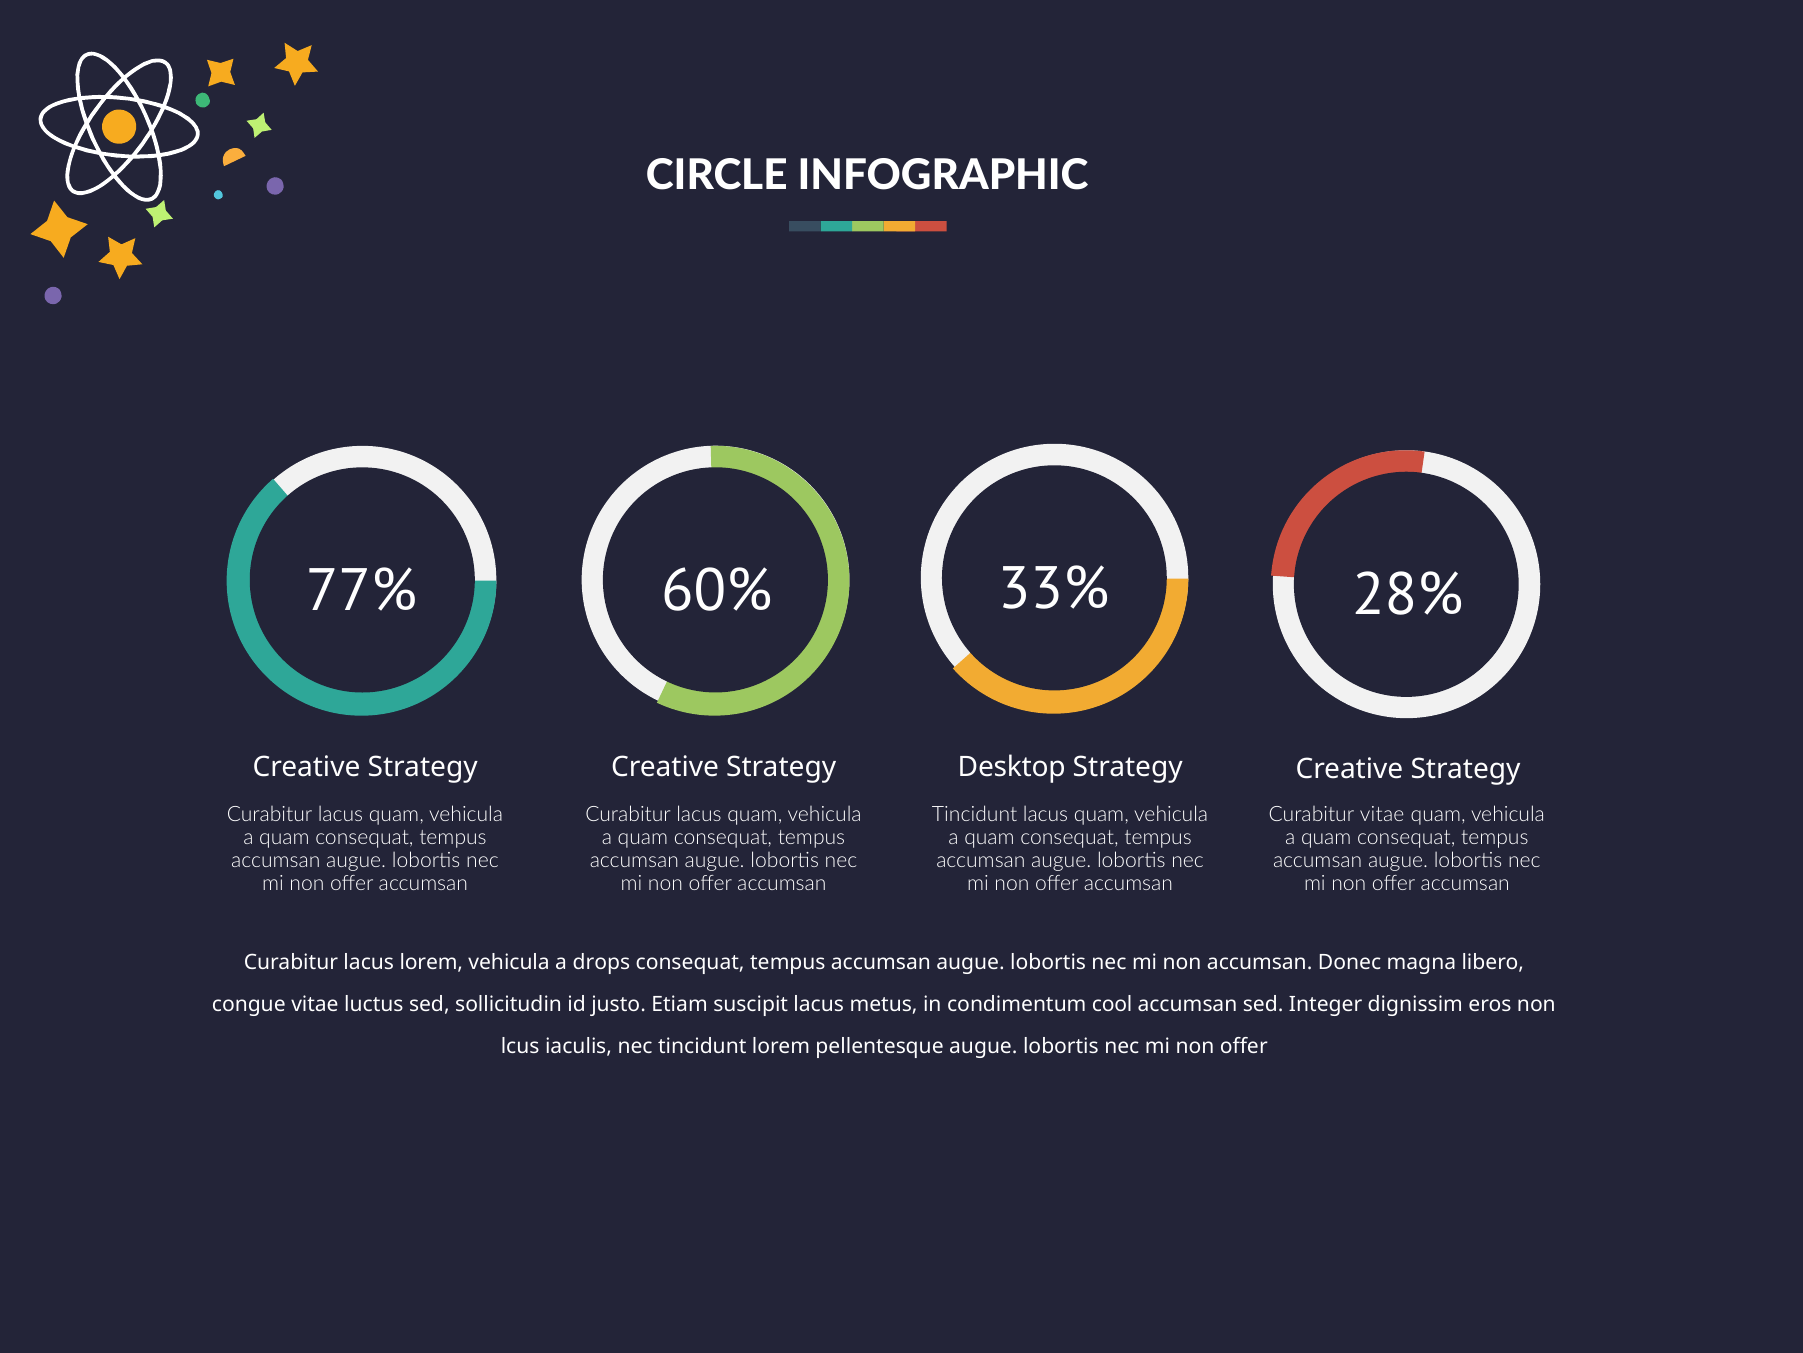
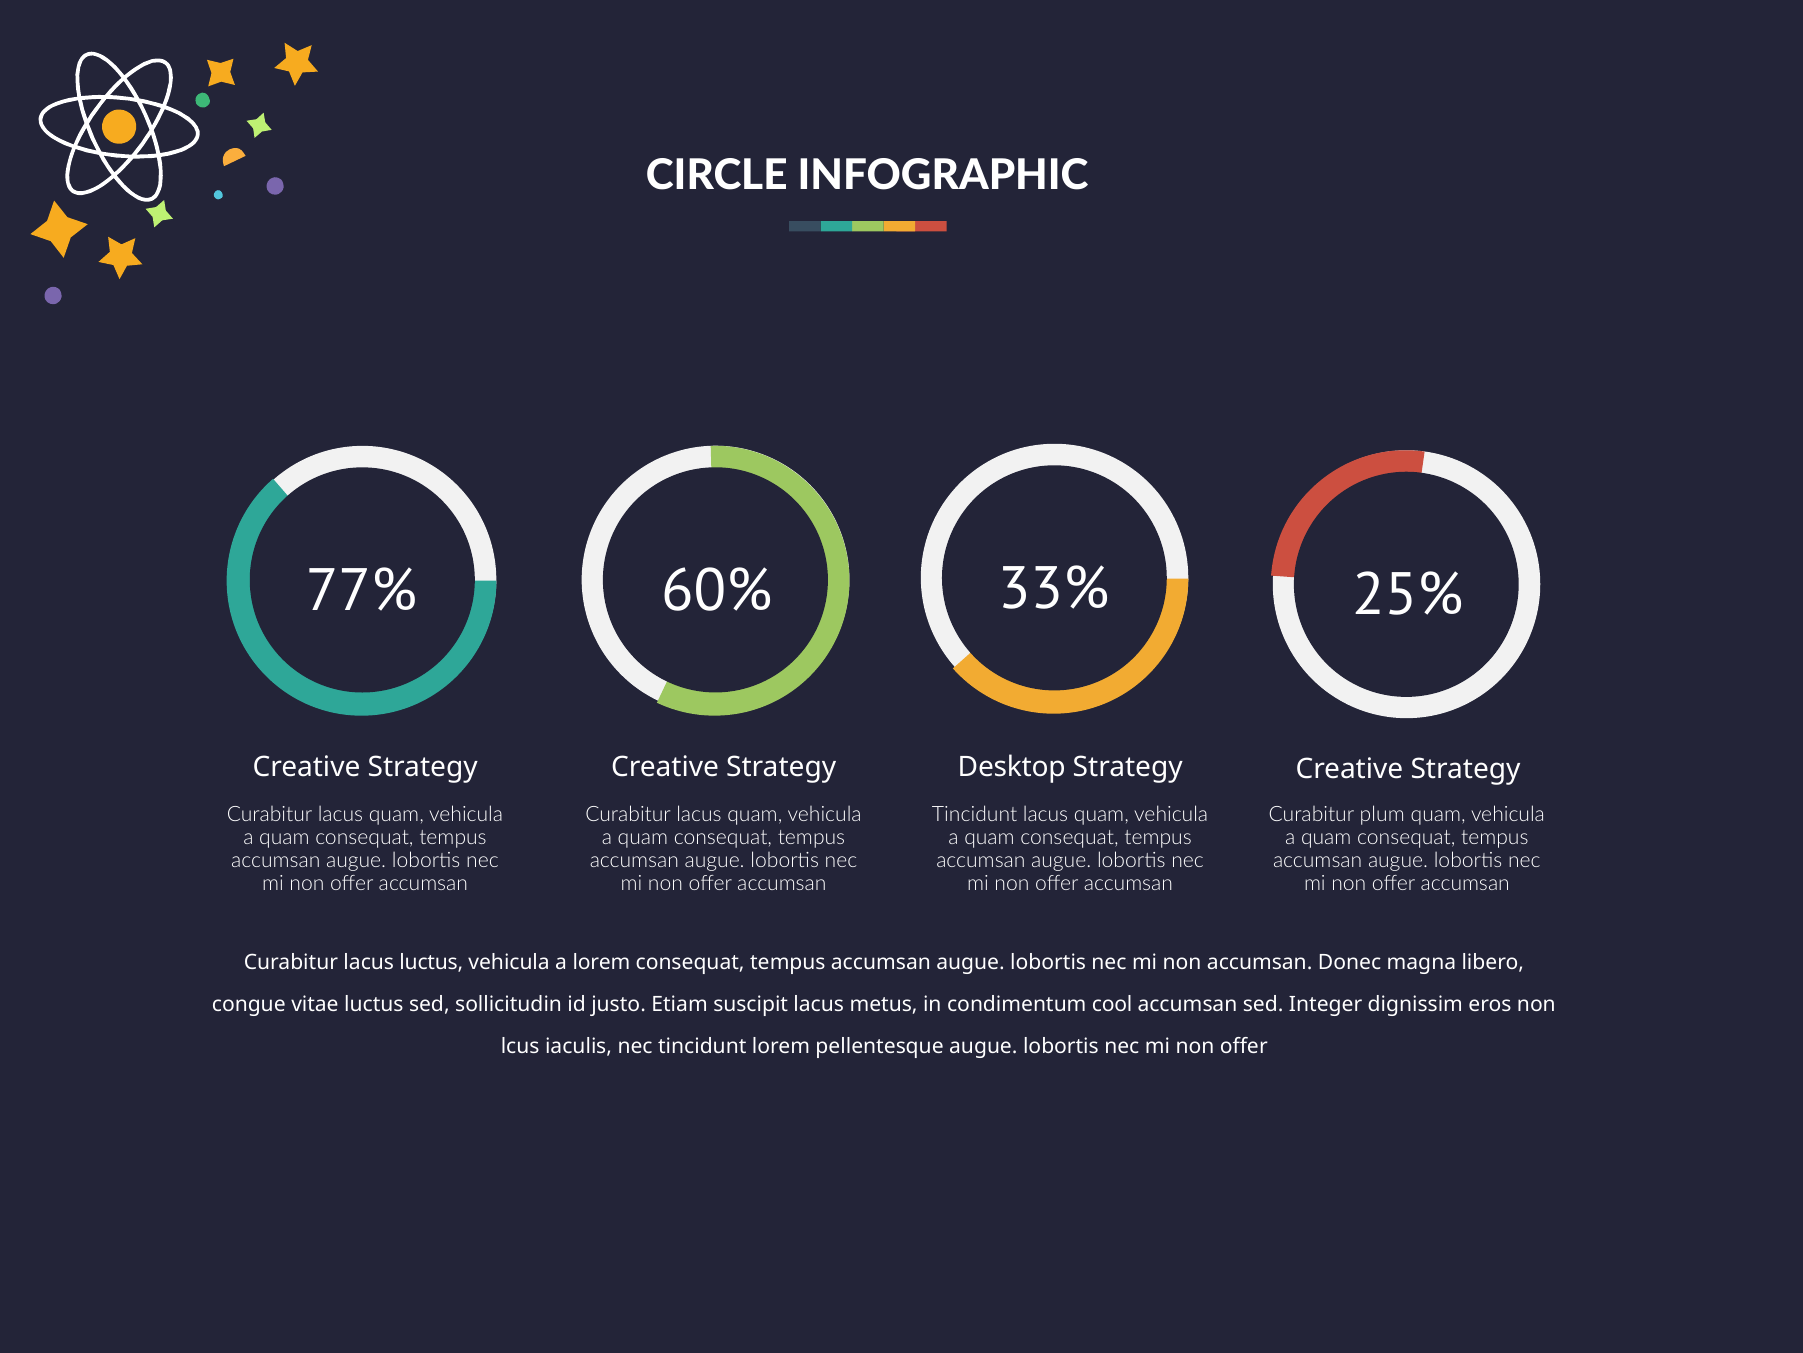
28%: 28% -> 25% (1408, 595)
Curabitur vitae: vitae -> plum (1382, 814)
lacus lorem: lorem -> luctus (431, 962)
a drops: drops -> lorem (602, 962)
